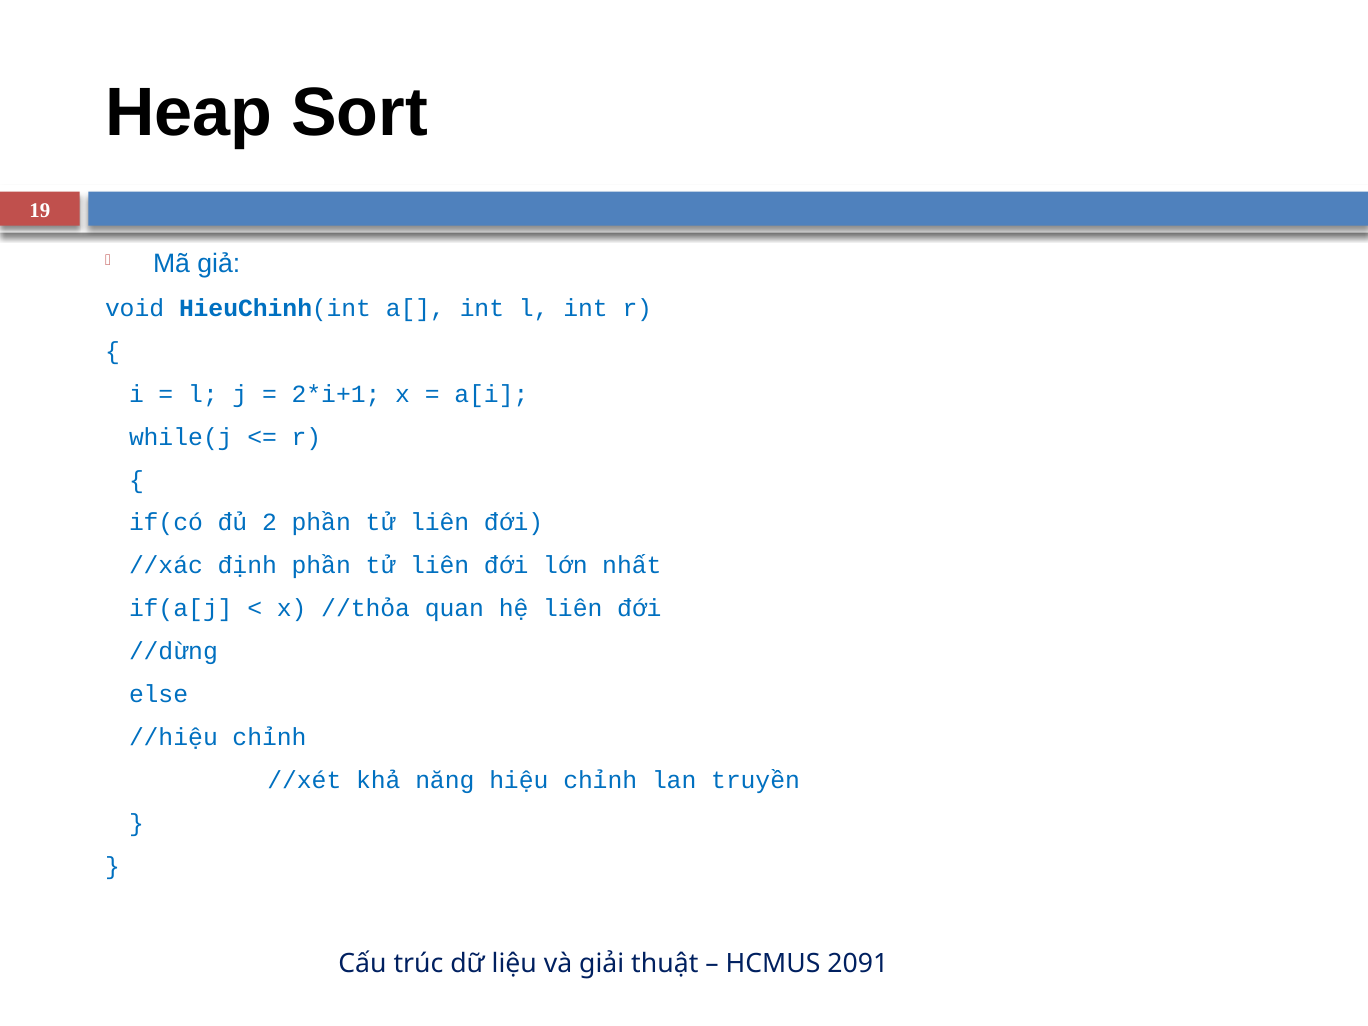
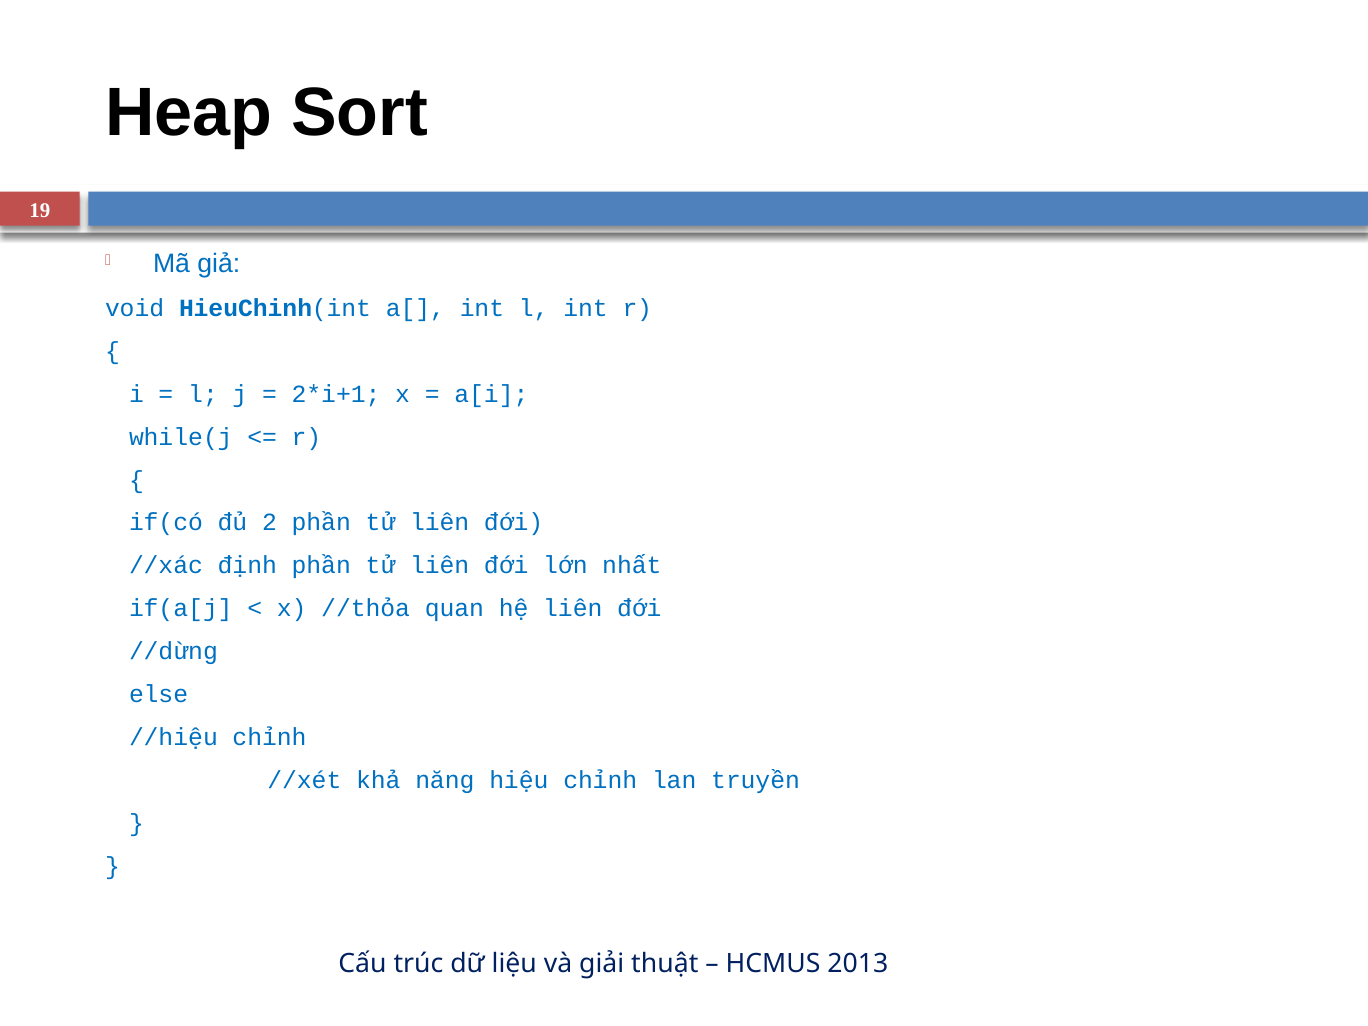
2091: 2091 -> 2013 (858, 964)
